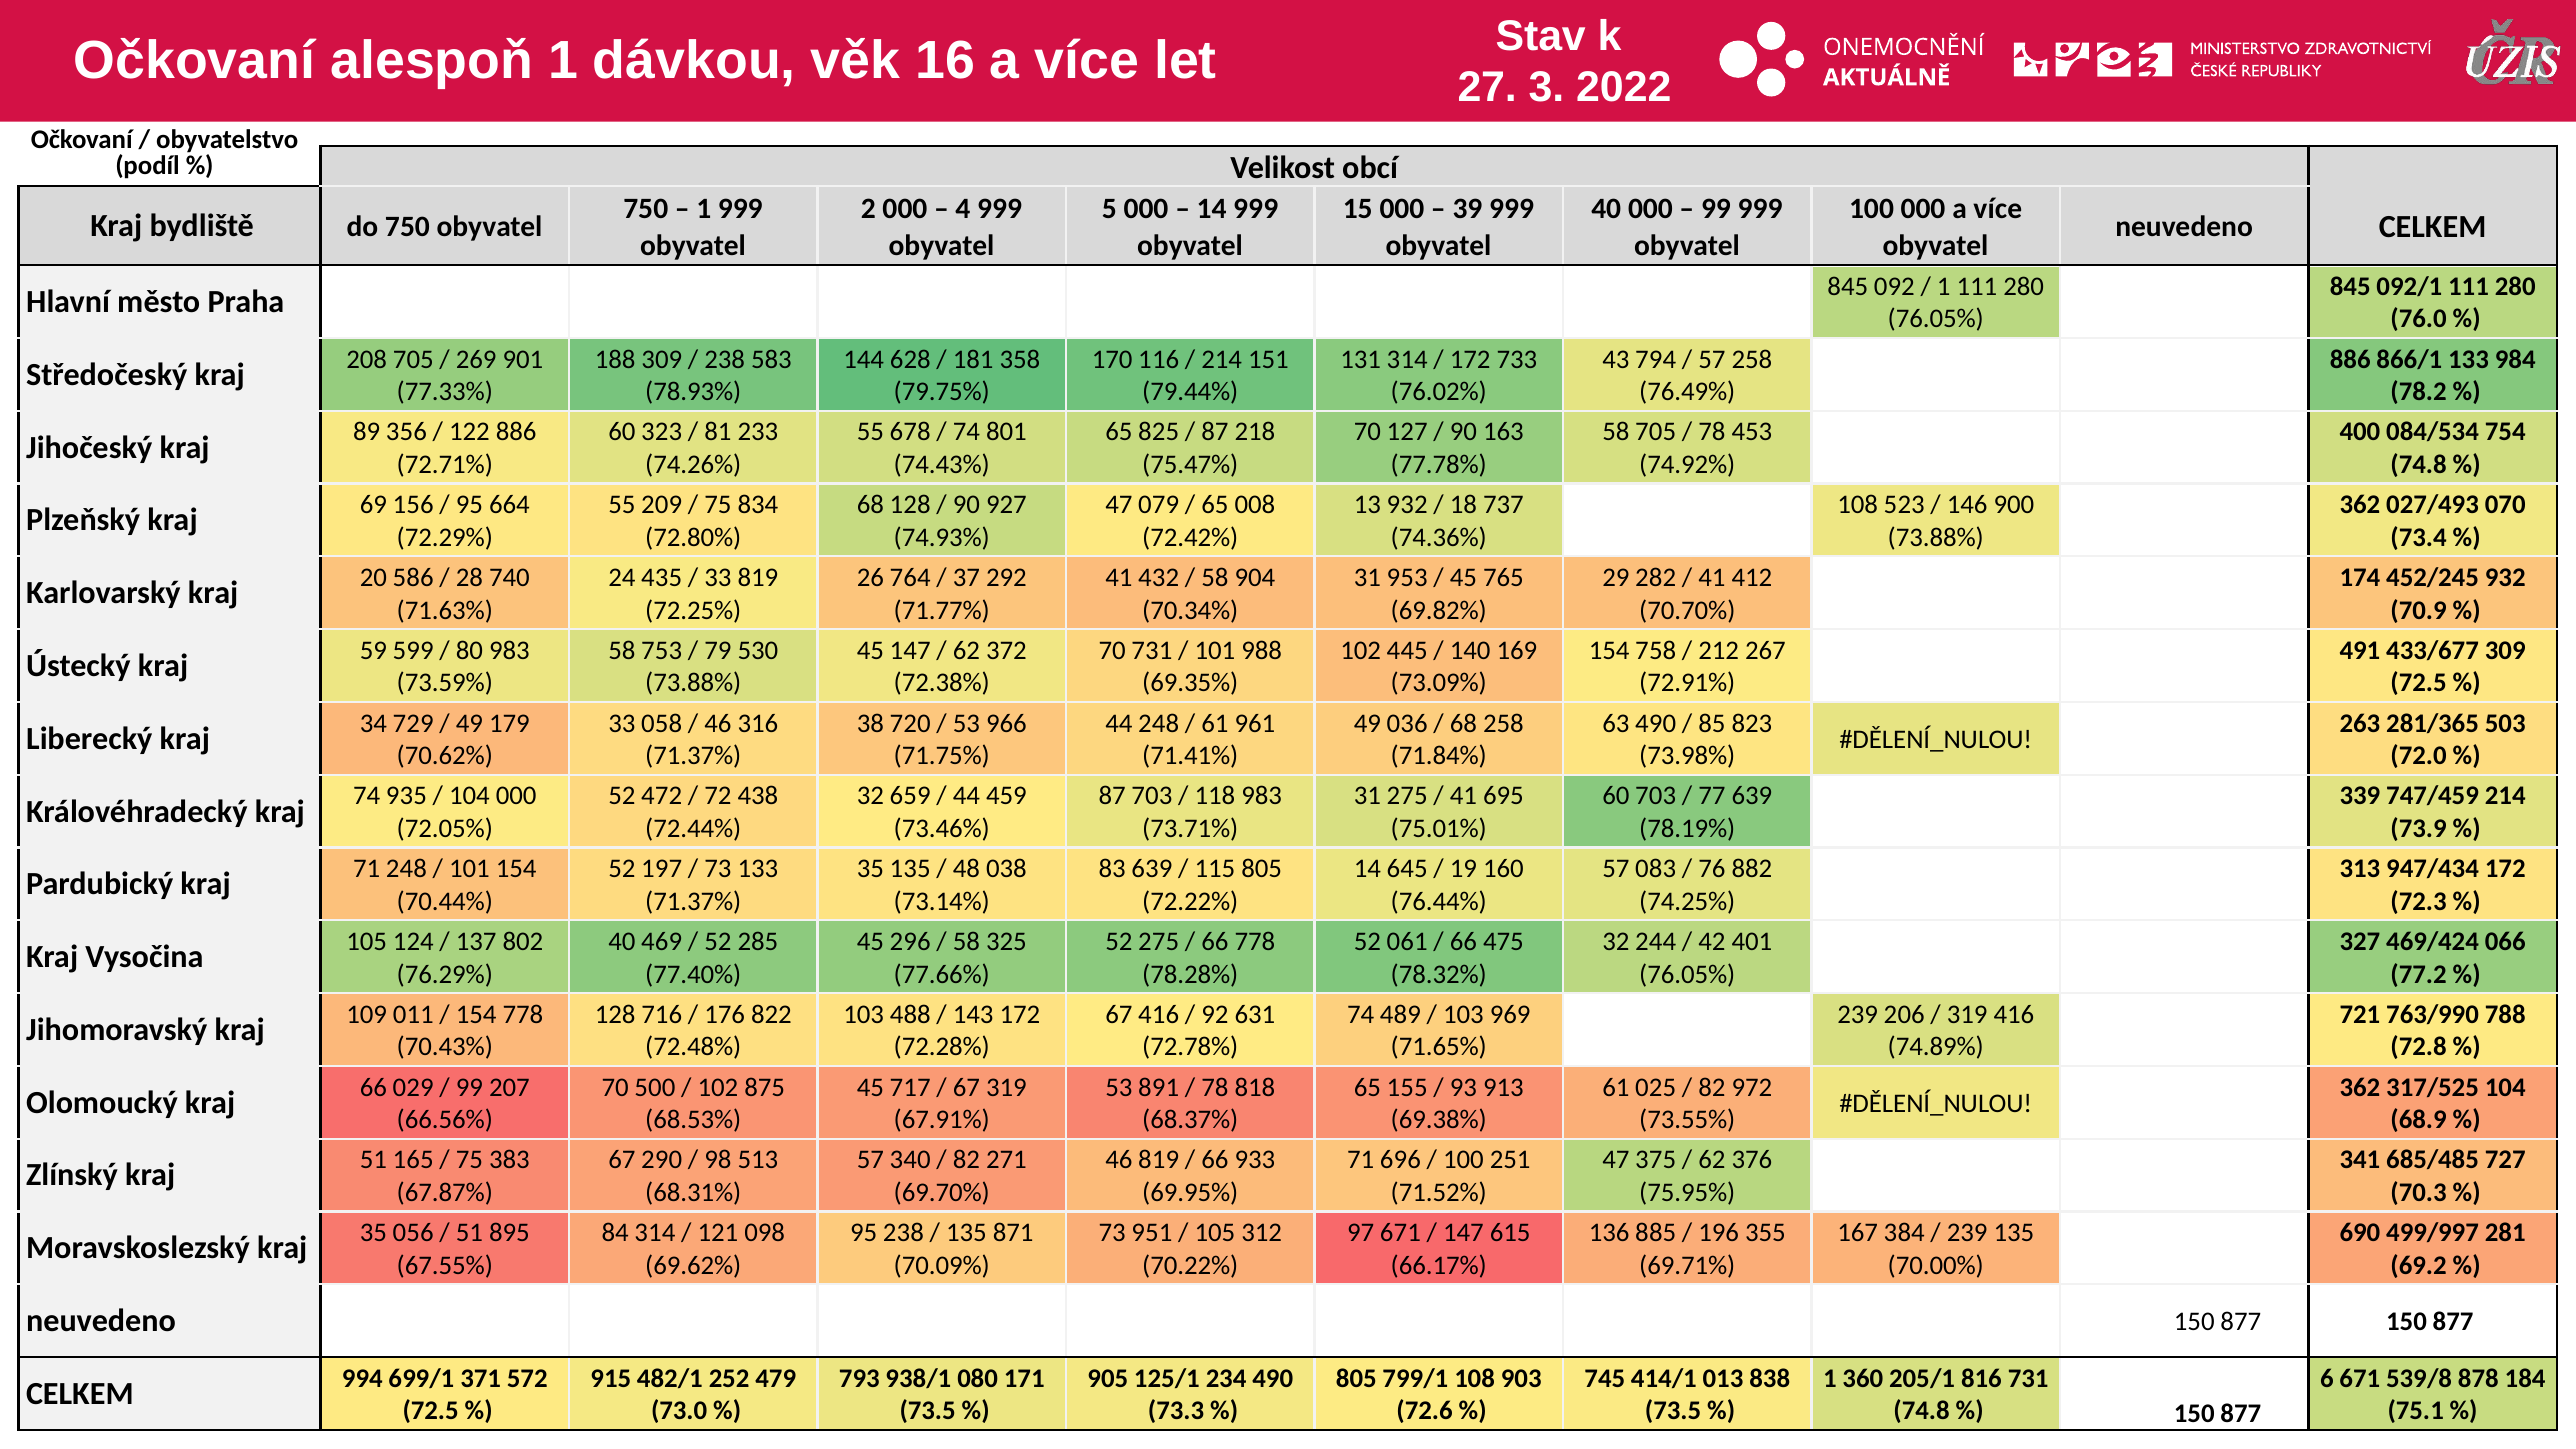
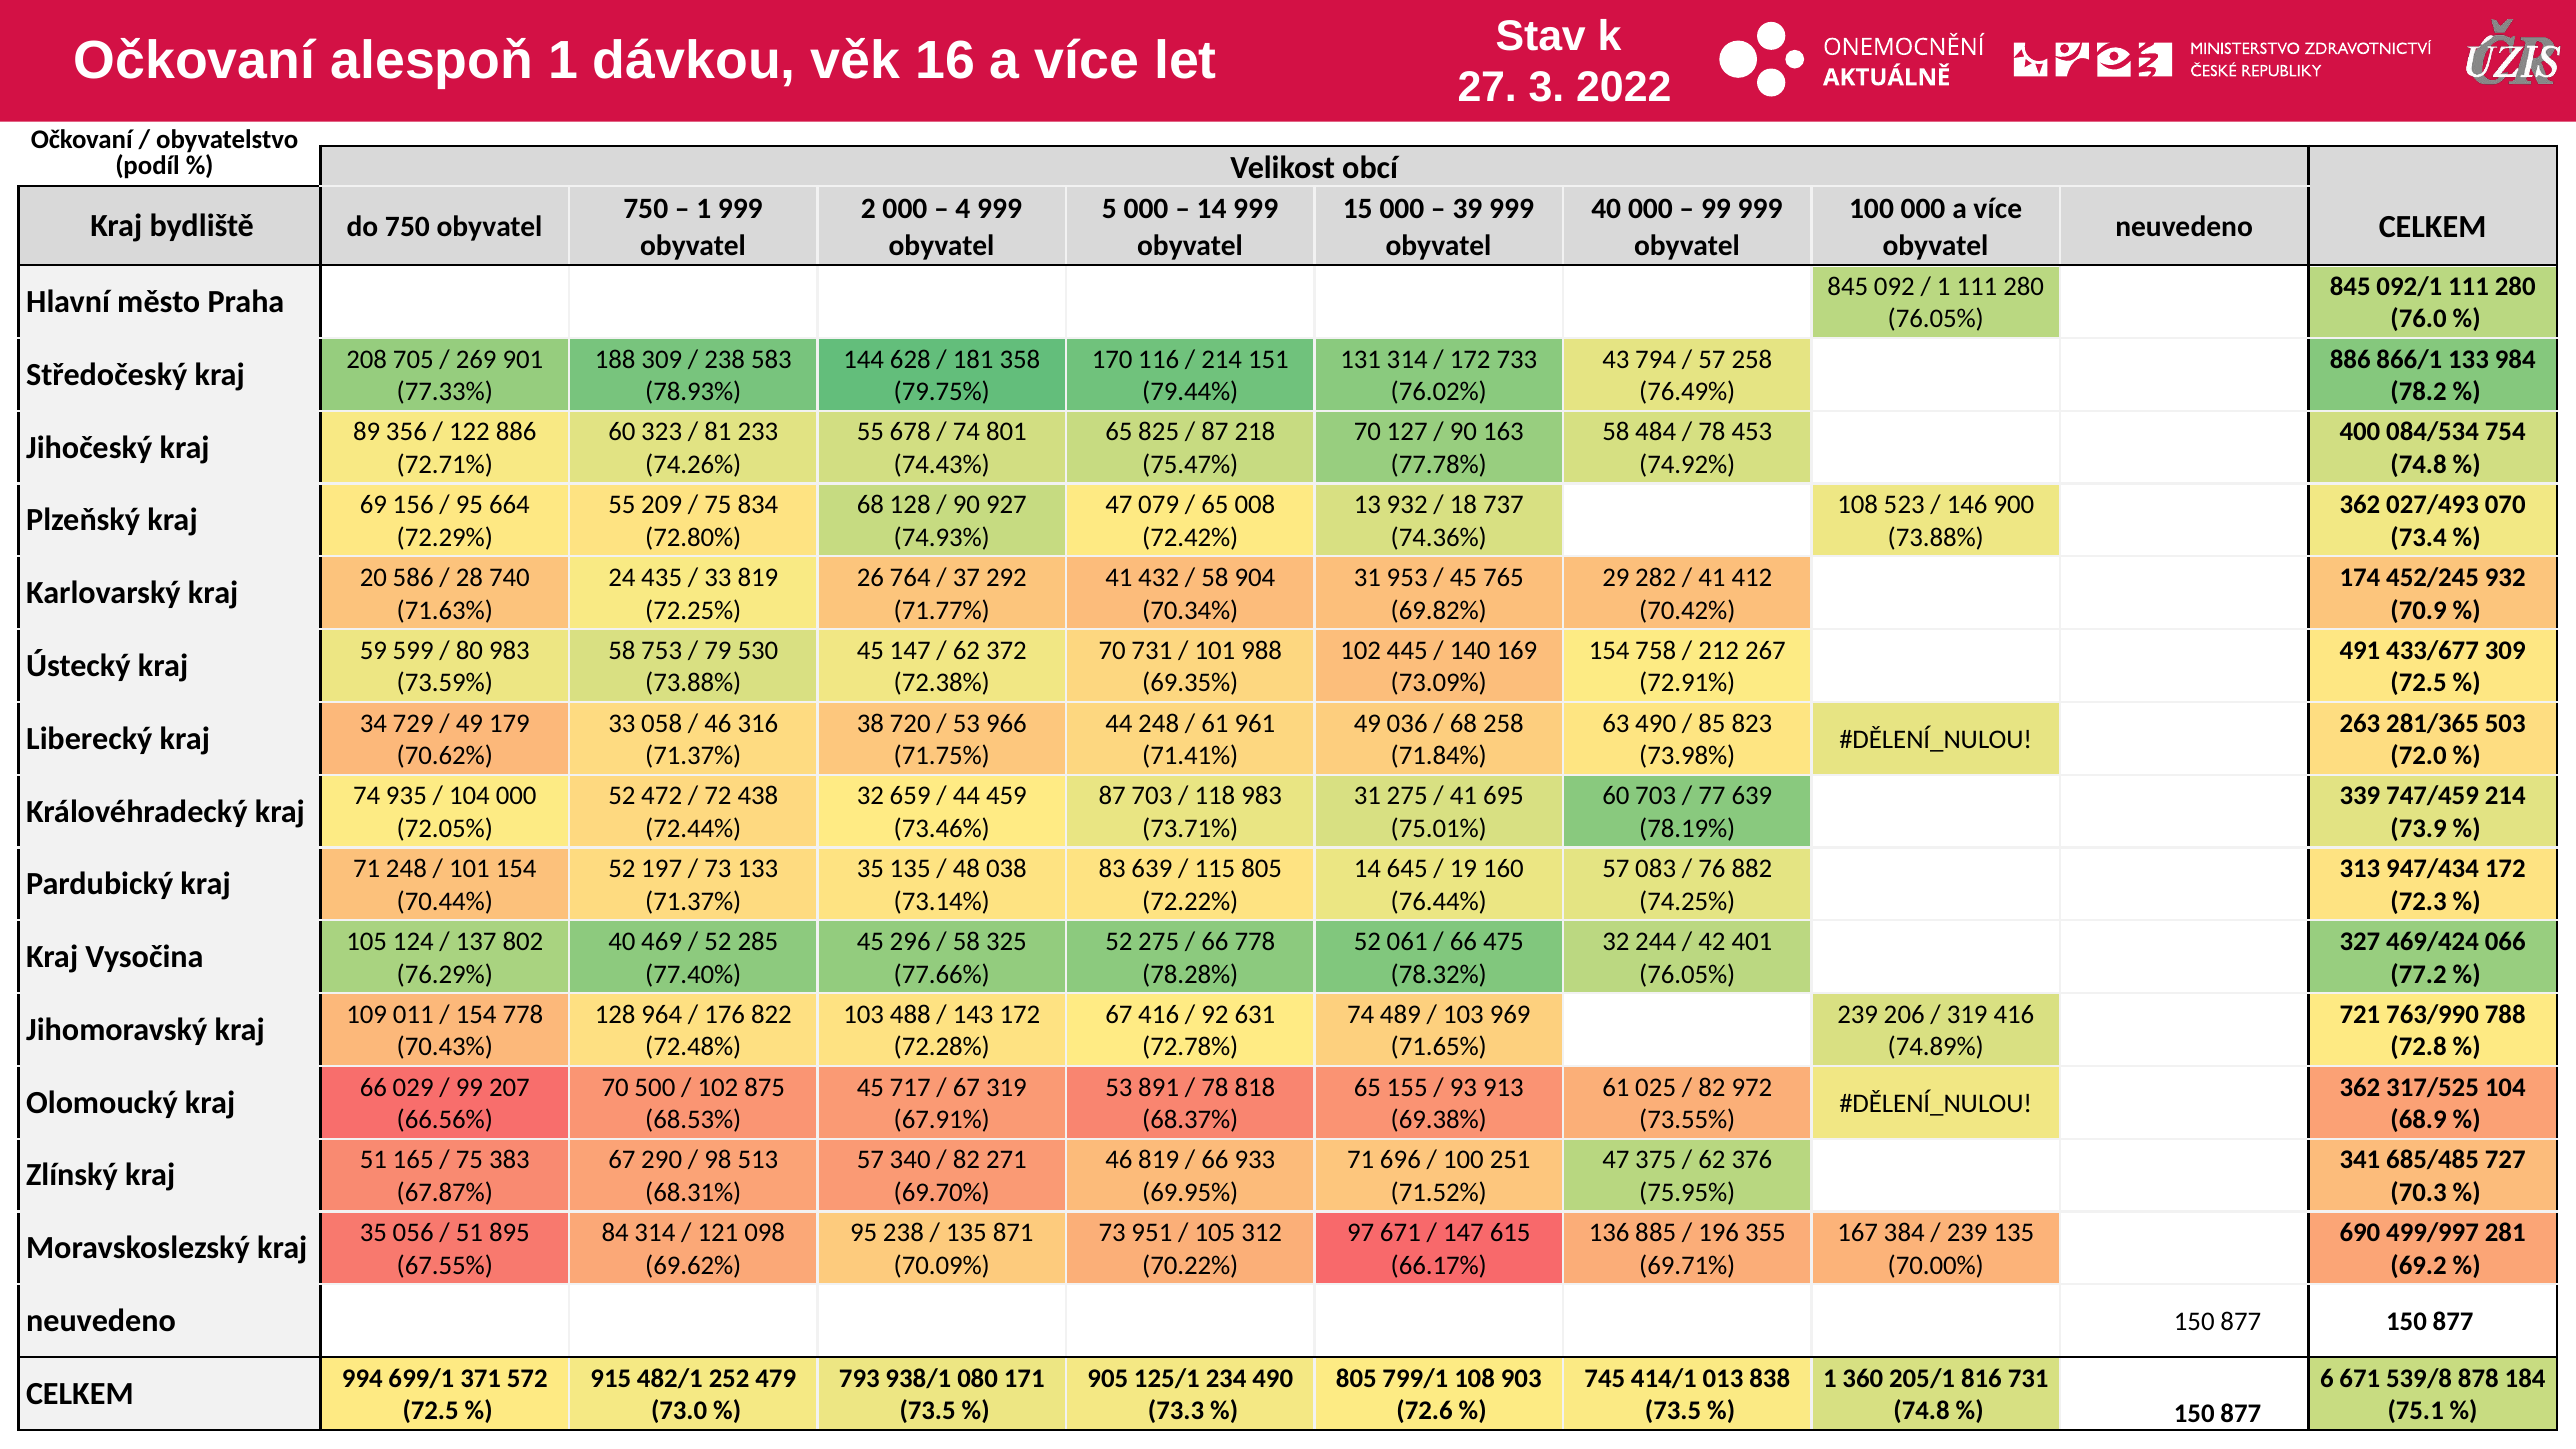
58 705: 705 -> 484 (1656, 432)
70.70%: 70.70% -> 70.42% (1687, 610)
716: 716 -> 964 (662, 1014)
